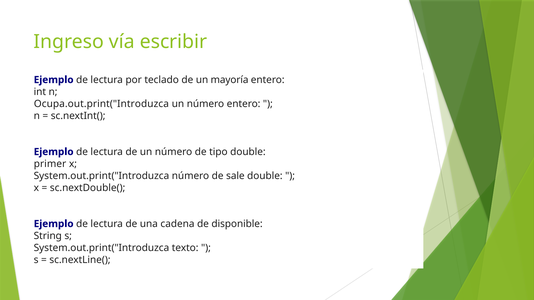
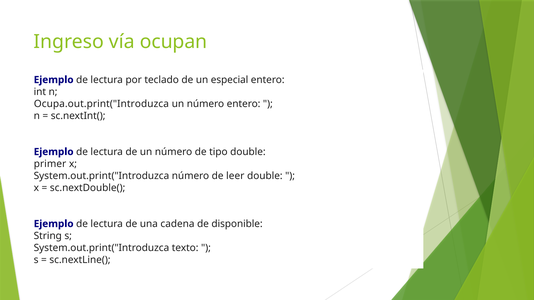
escribir: escribir -> ocupan (174, 42)
mayoría: mayoría -> especial (230, 80)
sale: sale -> leer (235, 176)
